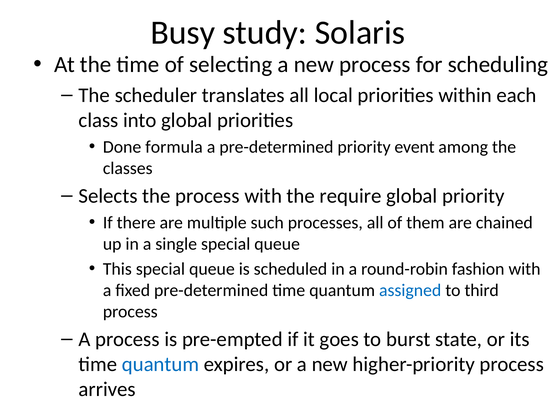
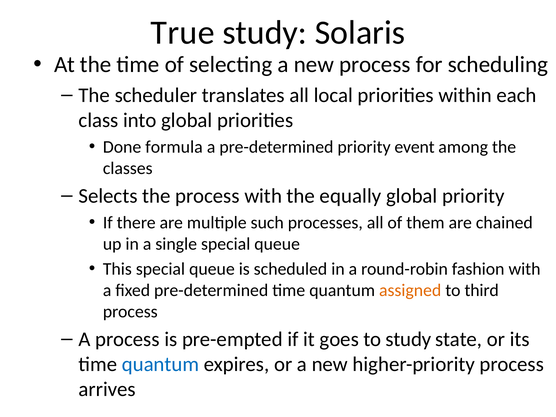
Busy: Busy -> True (183, 32)
require: require -> equally (350, 196)
assigned colour: blue -> orange (410, 290)
to burst: burst -> study (408, 339)
